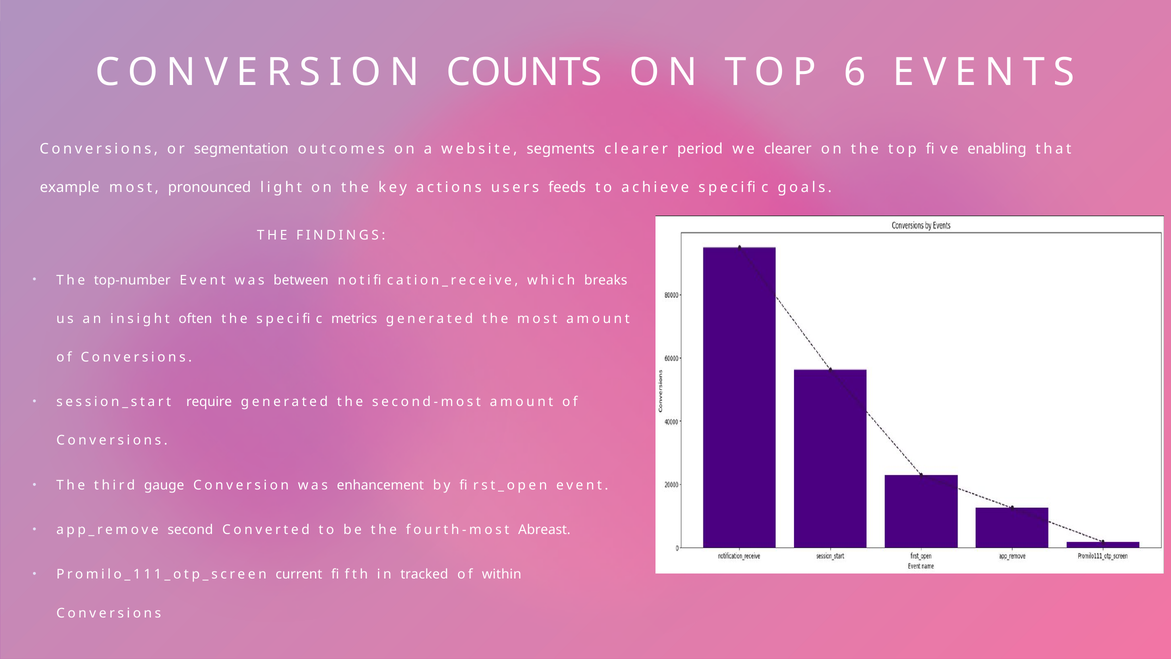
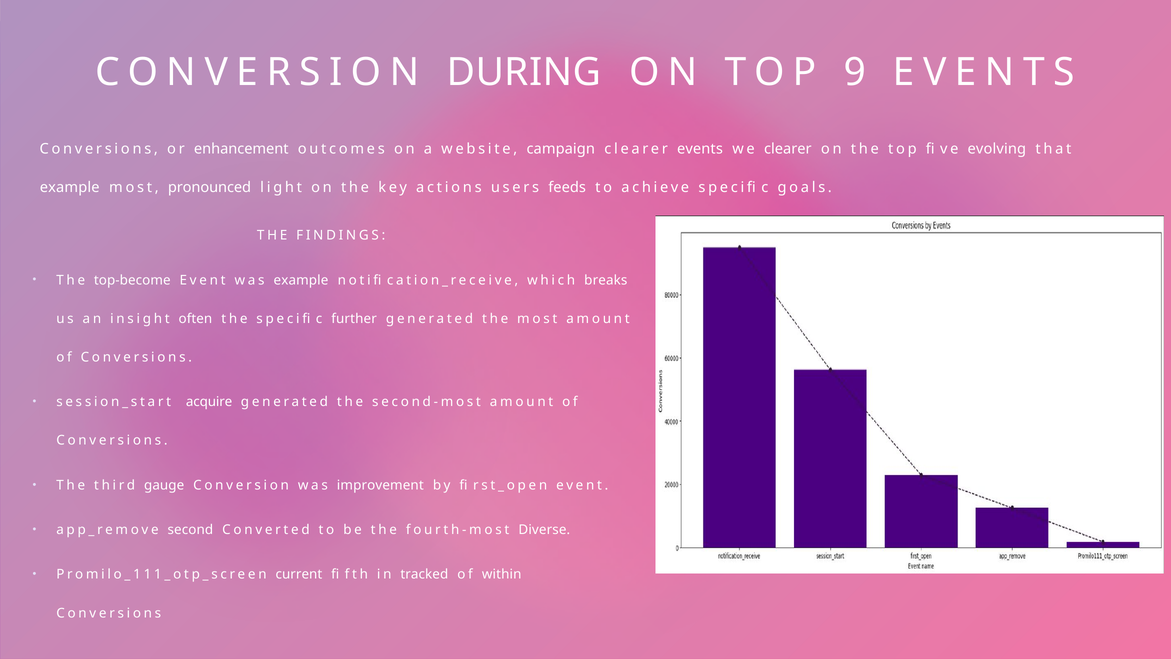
COUNTS: COUNTS -> DURING (524, 72)
6: 6 -> 9 (855, 72)
segmentation: segmentation -> enhancement (241, 149)
segments: segments -> campaign (561, 149)
clearer period: period -> events (700, 149)
enabling: enabling -> evolving (997, 149)
top-number: top-number -> top-become (132, 280)
was between: between -> example (301, 280)
metrics: metrics -> further (354, 319)
require: require -> acquire (209, 402)
enhancement: enhancement -> improvement (380, 485)
Abreast: Abreast -> Diverse (544, 530)
